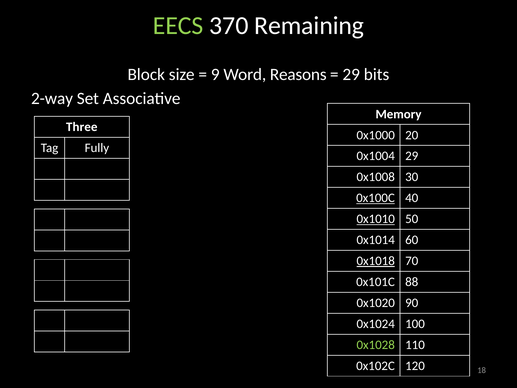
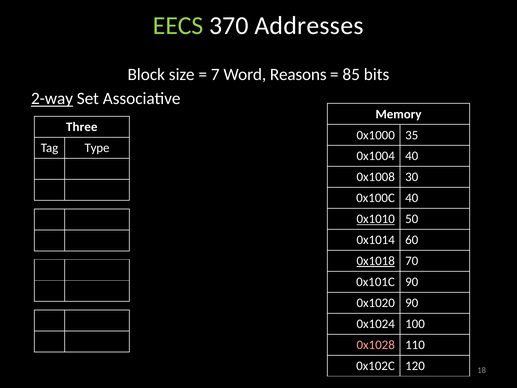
Remaining: Remaining -> Addresses (309, 26)
9: 9 -> 7 (215, 74)
29: 29 -> 85 (351, 74)
2-way underline: none -> present (52, 99)
20: 20 -> 35 (412, 135)
Fully: Fully -> Type (97, 148)
0x1004 29: 29 -> 40 (412, 156)
0x100C underline: present -> none (376, 198)
0x101C 88: 88 -> 90 (412, 282)
0x1028 colour: light green -> pink (376, 345)
